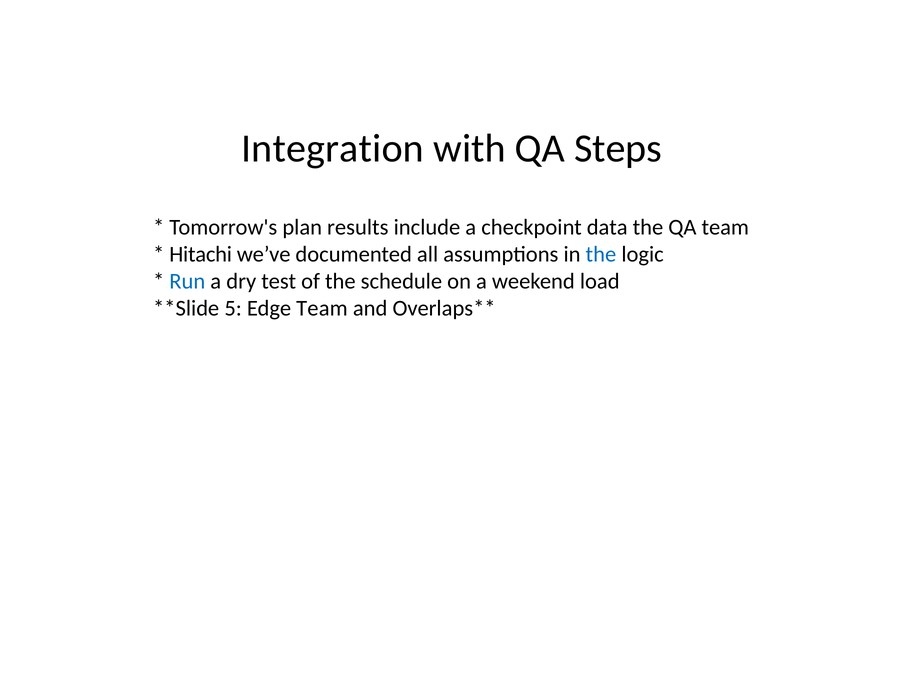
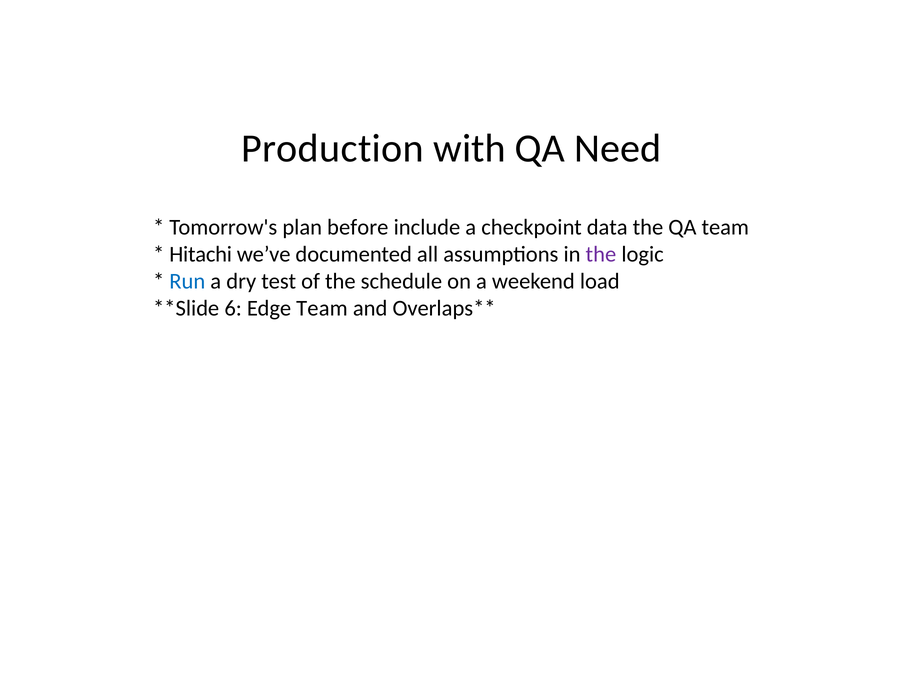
Integration: Integration -> Production (332, 149)
Steps: Steps -> Need (618, 149)
results: results -> before (358, 227)
the colour: blue -> purple (601, 254)
5: 5 -> 6 (233, 308)
